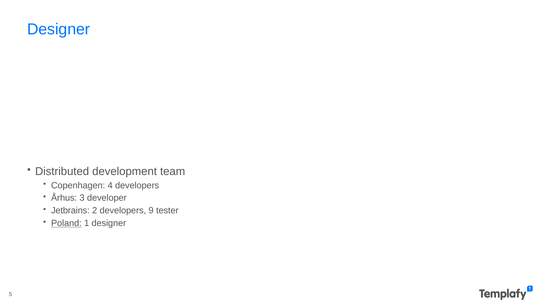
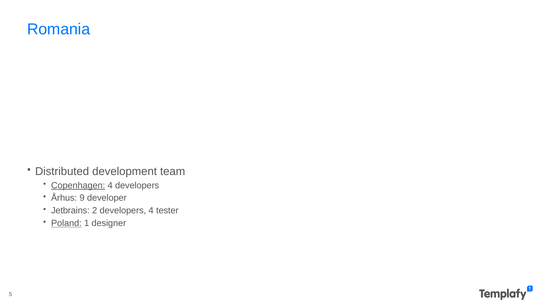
Designer: Designer -> Romania (59, 29)
Copenhagen underline: none -> present (78, 185)
3: 3 -> 9 (82, 198)
developers 9: 9 -> 4 (151, 211)
